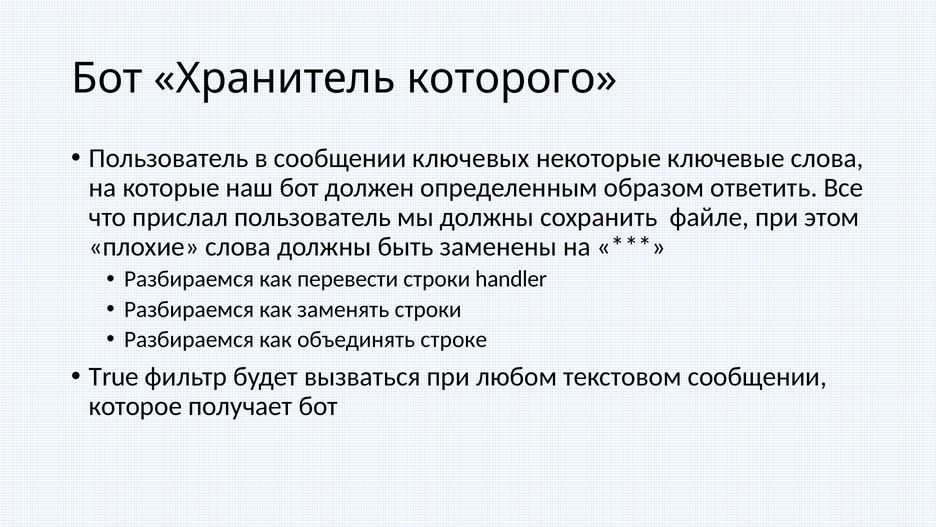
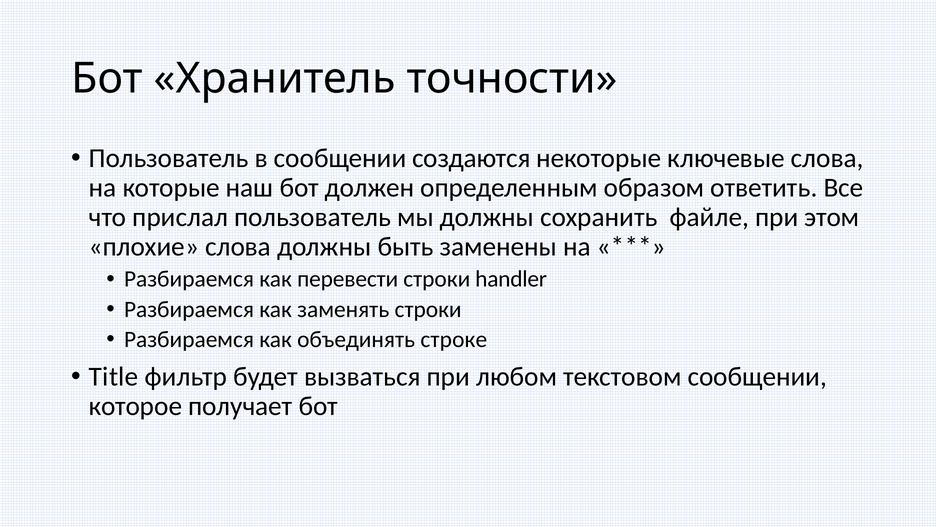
которого: которого -> точности (512, 79)
ключевых: ключевых -> создаются (471, 158)
True: True -> Title (114, 376)
